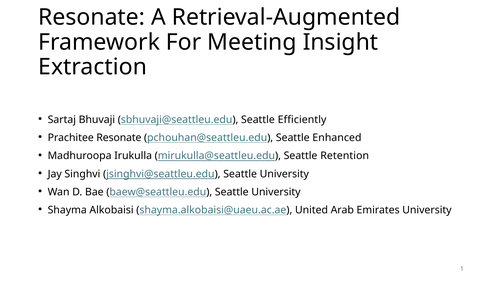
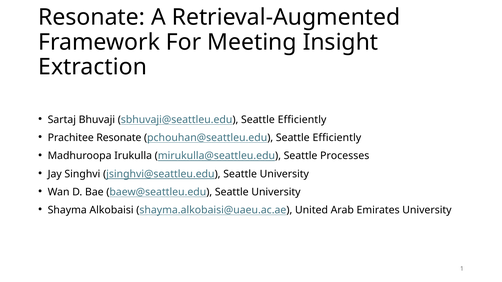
pchouhan@seattleu.edu Seattle Enhanced: Enhanced -> Efficiently (337, 138)
Retention: Retention -> Processes (345, 156)
